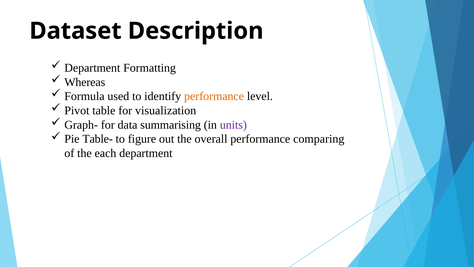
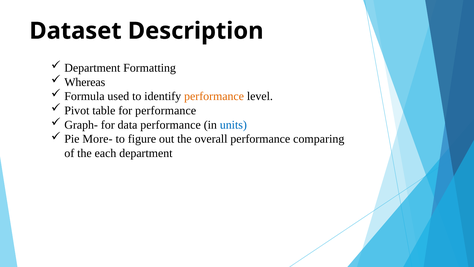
for visualization: visualization -> performance (166, 110)
data summarising: summarising -> performance (171, 125)
units colour: purple -> blue (233, 125)
Table-: Table- -> More- (98, 139)
